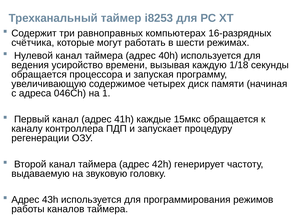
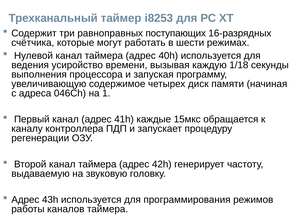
компьютерах: компьютерах -> поступающих (176, 33)
обращается: обращается -> выполнения (39, 74)
